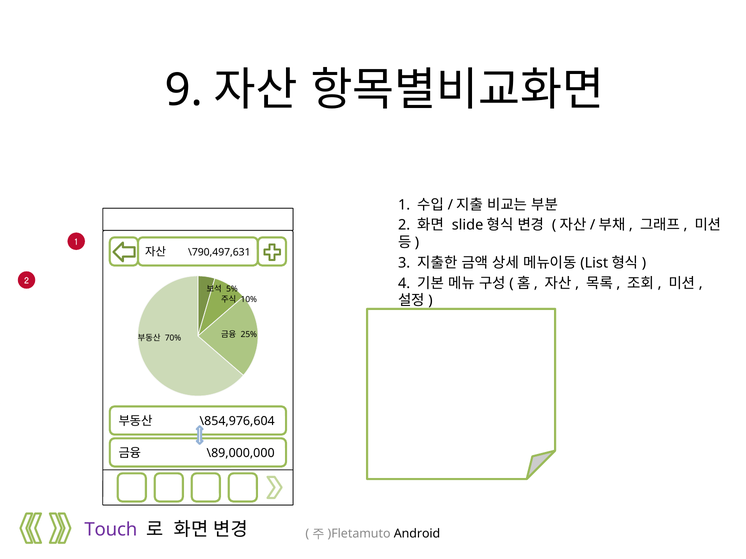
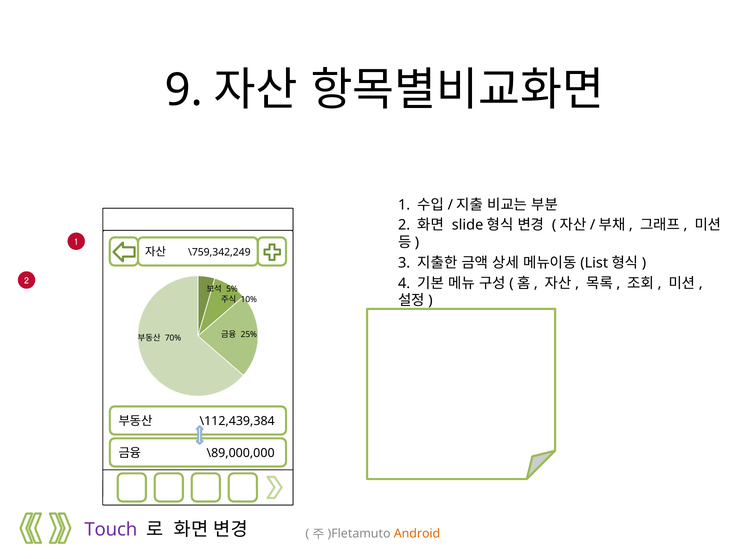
\790,497,631: \790,497,631 -> \759,342,249 (219, 253)
\854,976,604: \854,976,604 -> \112,439,384 (237, 422)
Android colour: black -> orange (417, 534)
